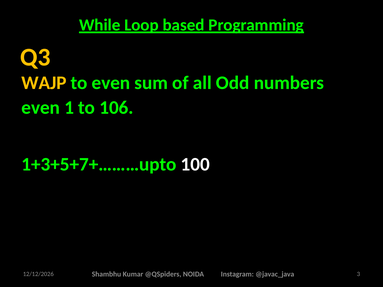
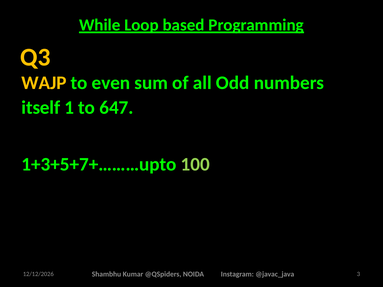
even: even -> itself (41, 108)
106: 106 -> 647 (116, 108)
100 colour: white -> light green (195, 164)
